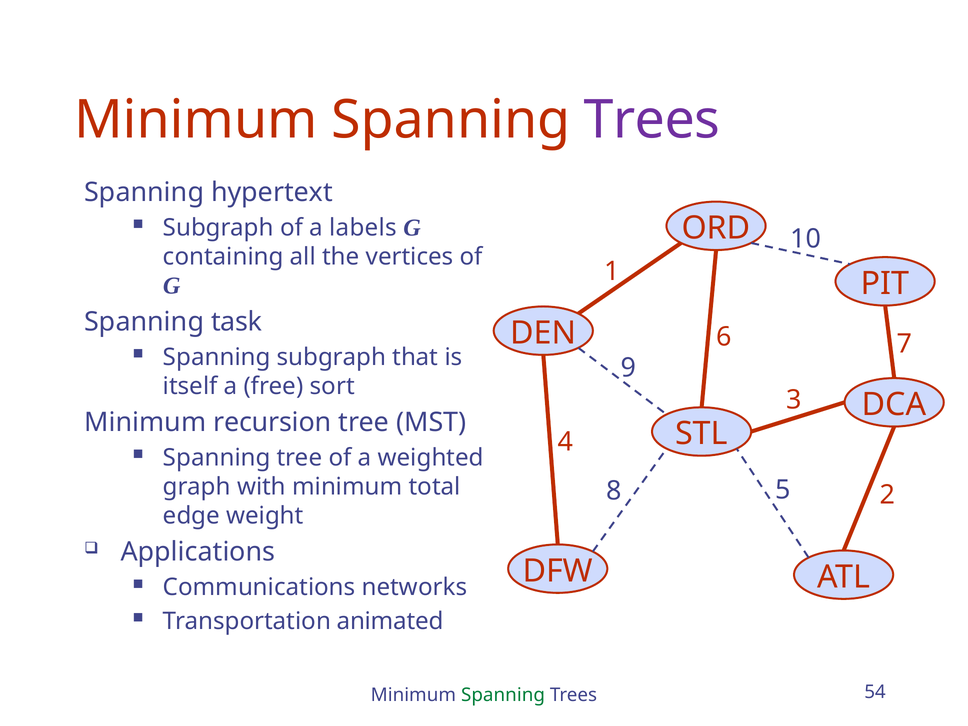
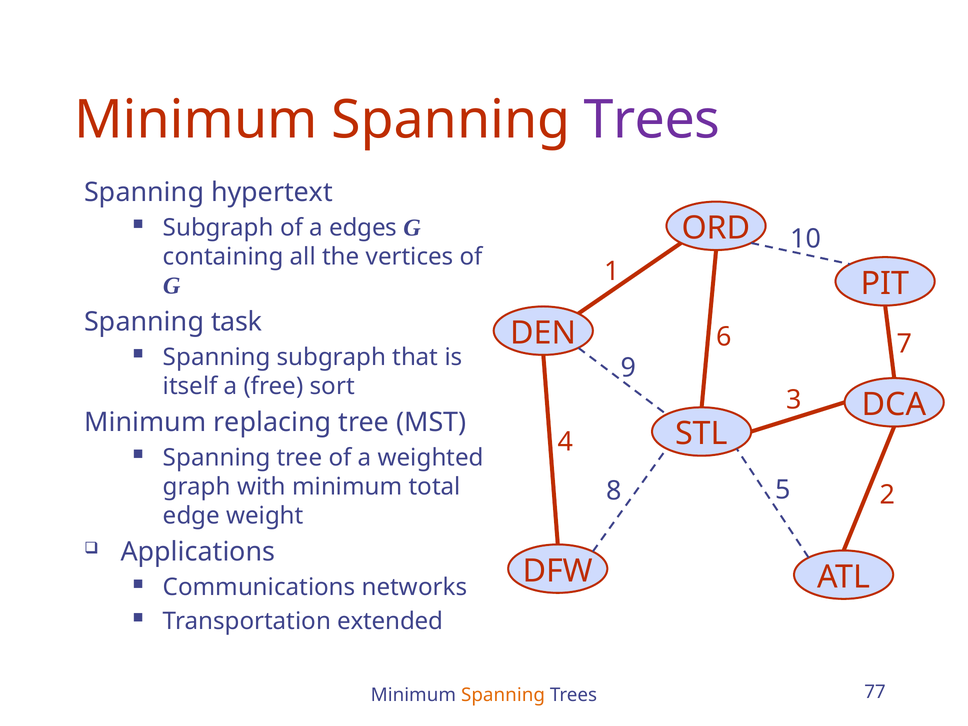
labels: labels -> edges (363, 228)
recursion: recursion -> replacing (272, 422)
animated: animated -> extended (390, 621)
Spanning colour: green -> orange (503, 695)
54: 54 -> 77 (875, 692)
